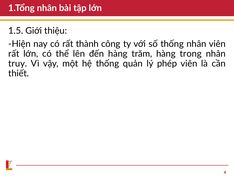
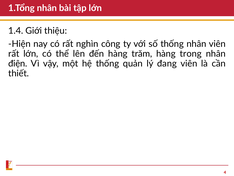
1.5: 1.5 -> 1.4 (16, 31)
thành: thành -> nghìn (87, 44)
truy: truy -> điện (18, 63)
phép: phép -> đang (167, 63)
